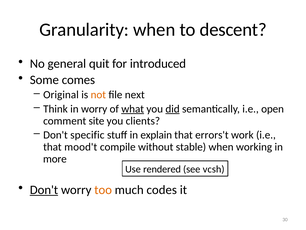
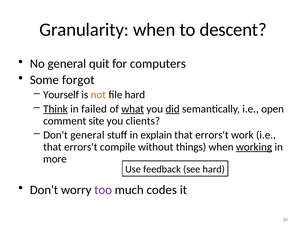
introduced: introduced -> computers (158, 64)
comes: comes -> forgot (78, 80)
Original: Original -> Yourself (61, 95)
file next: next -> hard (135, 95)
Think underline: none -> present (55, 109)
in worry: worry -> failed (94, 109)
Don't specific: specific -> general (87, 135)
mood't: mood't -> errors't (81, 147)
stable: stable -> things (191, 147)
working underline: none -> present (254, 147)
rendered: rendered -> feedback (162, 169)
see vcsh: vcsh -> hard (214, 169)
Don't underline: present -> none (44, 189)
too colour: orange -> purple (103, 189)
